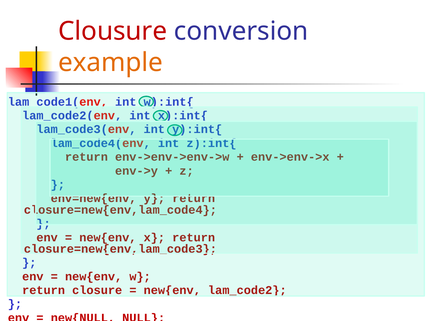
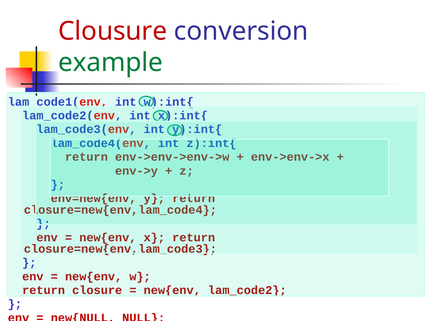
example colour: orange -> green (111, 62)
